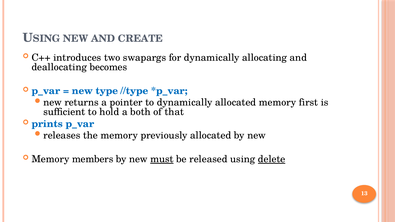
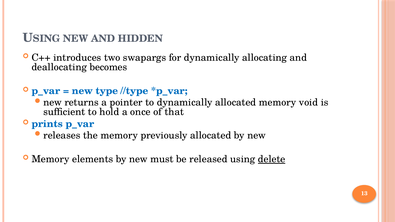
CREATE: CREATE -> HIDDEN (140, 39)
first: first -> void (308, 102)
both: both -> once (140, 112)
members: members -> elements (93, 159)
must underline: present -> none (162, 159)
